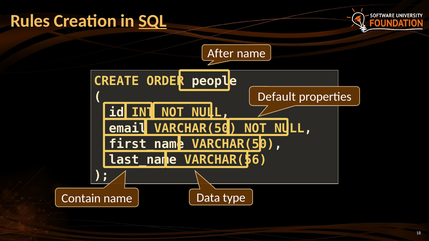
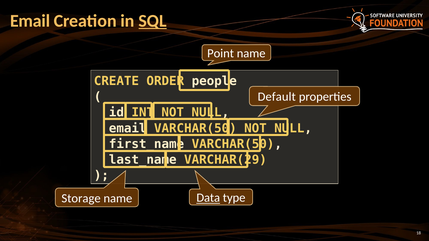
Rules: Rules -> Email (30, 21)
After: After -> Point (221, 54)
VARCHAR(56: VARCHAR(56 -> VARCHAR(29 (225, 160)
Contain: Contain -> Storage (81, 199)
Data underline: none -> present (208, 198)
